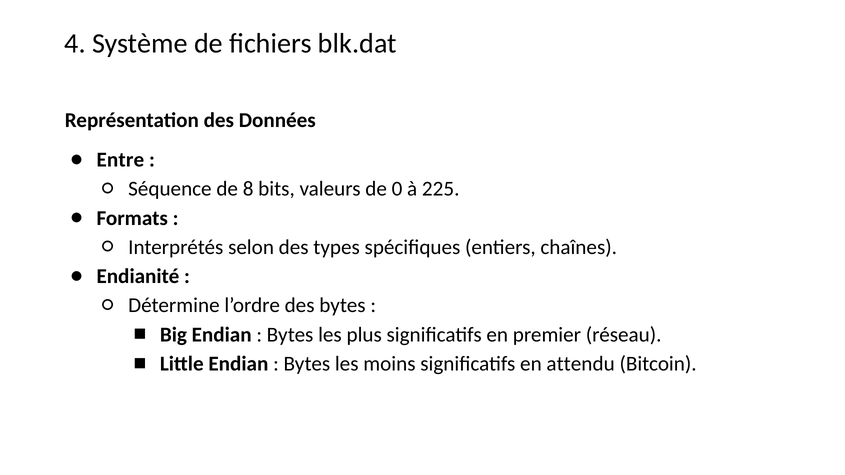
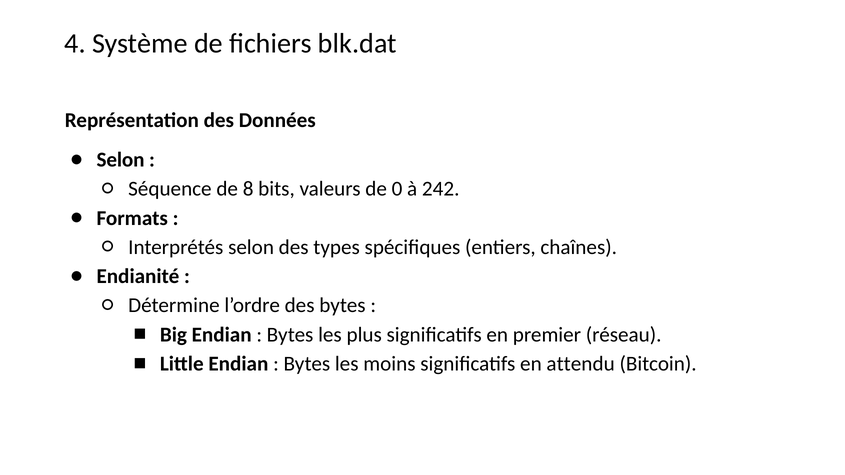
Entre: Entre -> Selon (121, 160)
225: 225 -> 242 (441, 189)
